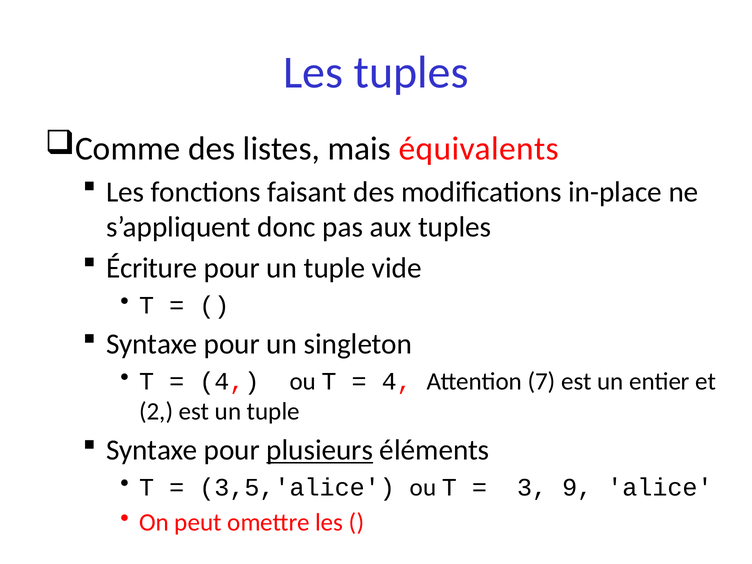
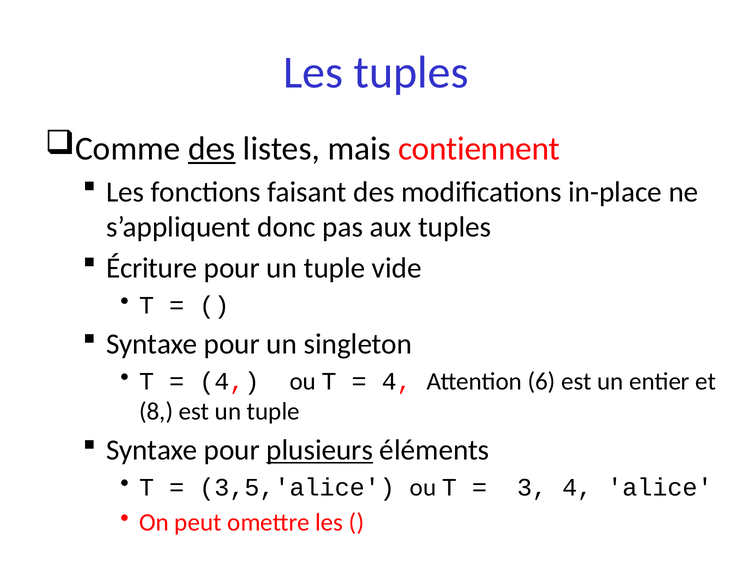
des underline: none -> present (212, 149)
équivalents: équivalents -> contiennent (479, 149)
7: 7 -> 6 (542, 381)
2: 2 -> 8 (156, 412)
3 9: 9 -> 4 (577, 488)
